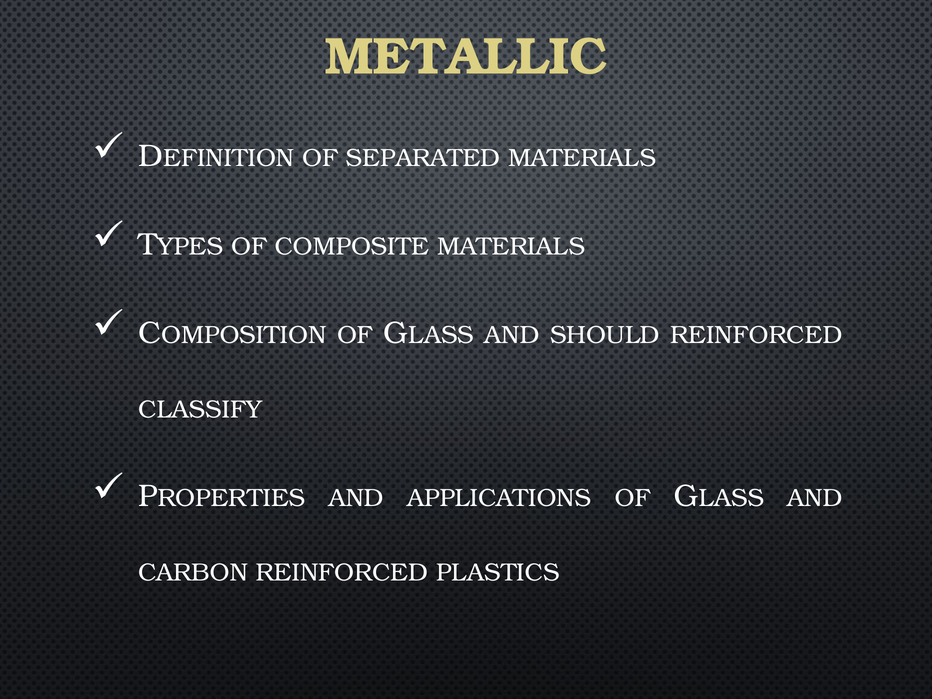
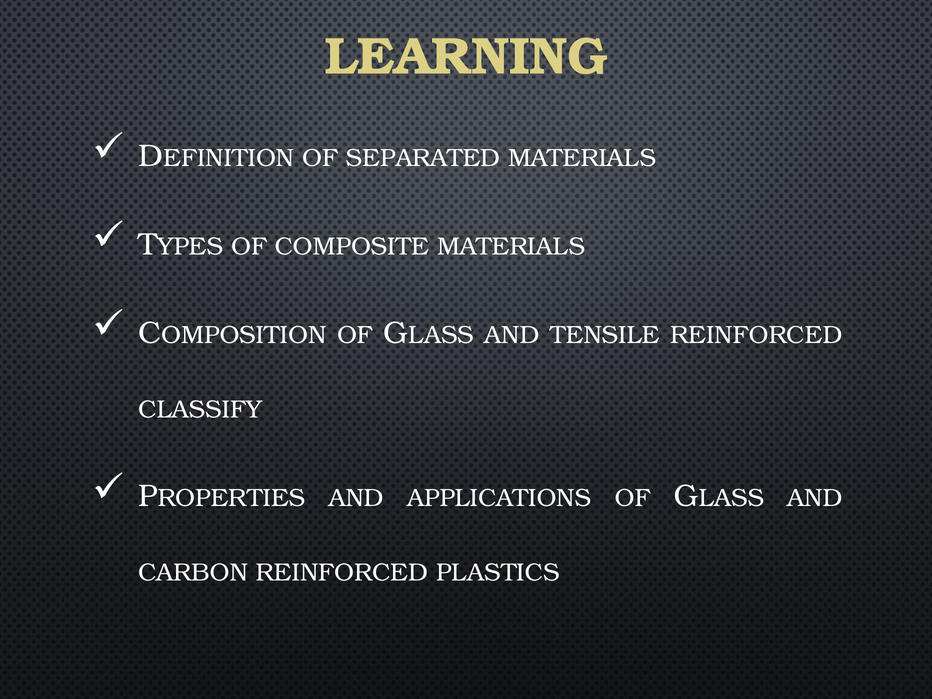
METALLIC: METALLIC -> LEARNING (466, 56)
SHOULD: SHOULD -> TENSILE (605, 335)
